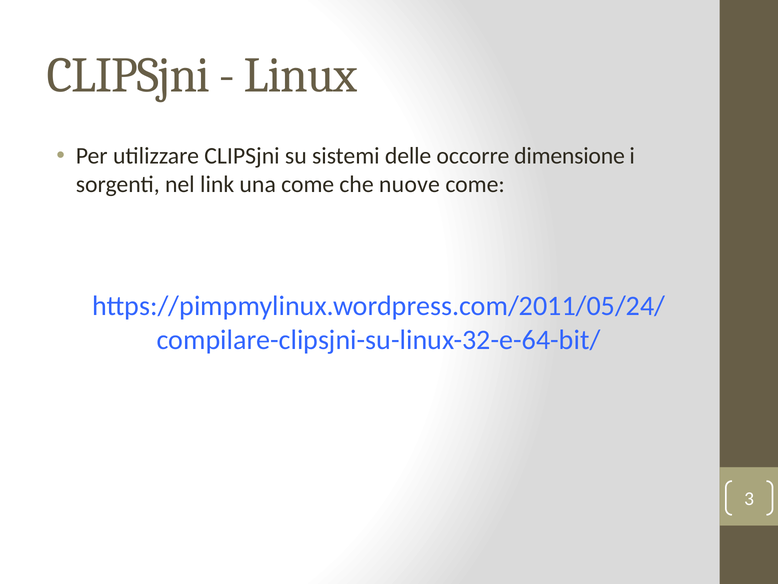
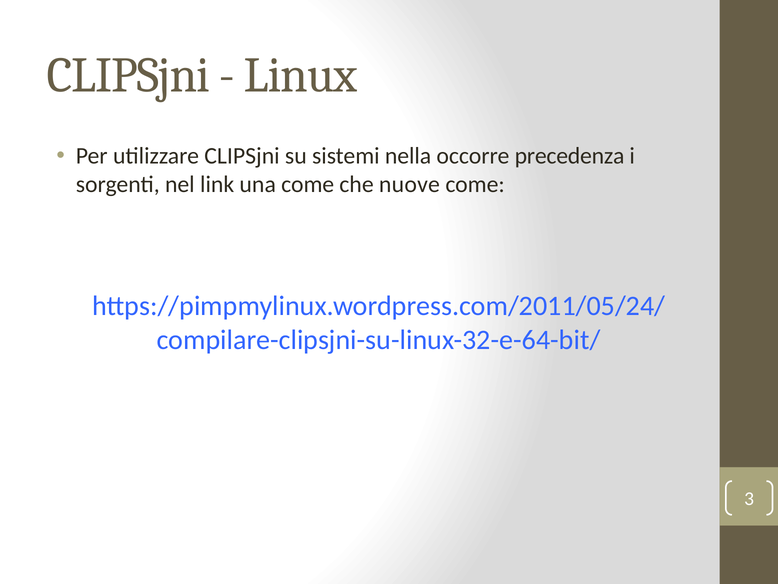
delle: delle -> nella (408, 156)
dimensione: dimensione -> precedenza (570, 156)
